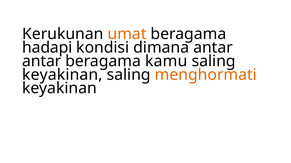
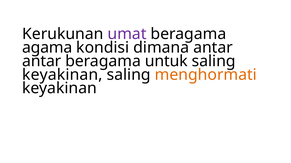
umat colour: orange -> purple (127, 34)
hadapi: hadapi -> agama (47, 48)
kamu: kamu -> untuk (166, 61)
